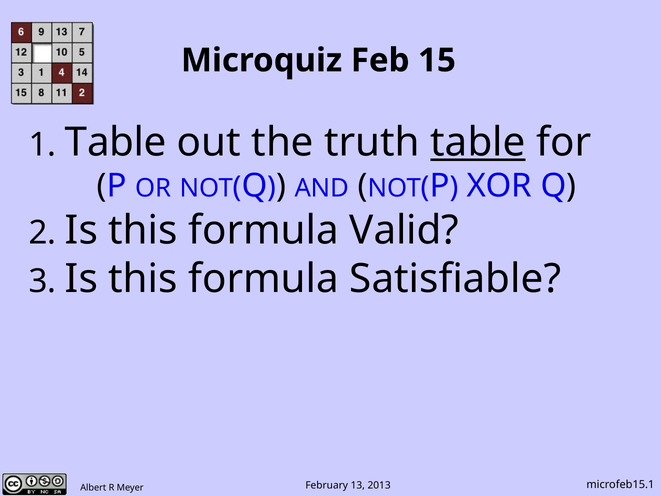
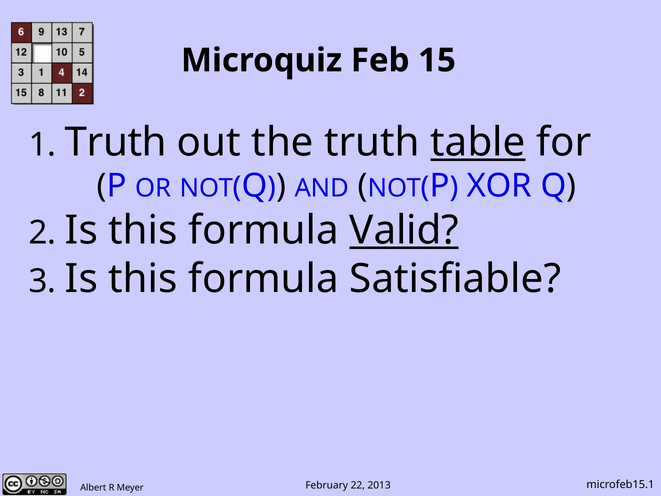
1 Table: Table -> Truth (116, 142)
Valid underline: none -> present (404, 230)
13: 13 -> 22 (358, 485)
